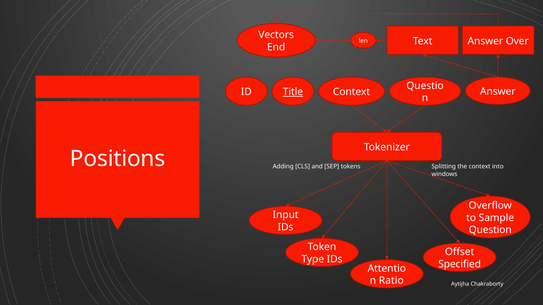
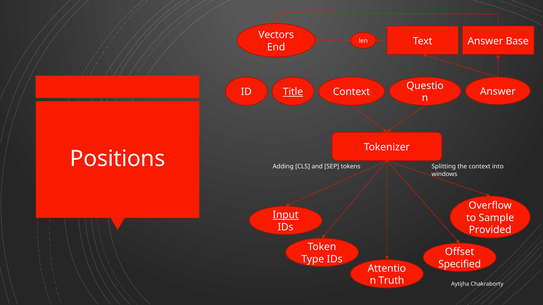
Over: Over -> Base (517, 41)
Input underline: none -> present (286, 215)
Question: Question -> Provided (490, 230)
Ratio: Ratio -> Truth (391, 281)
